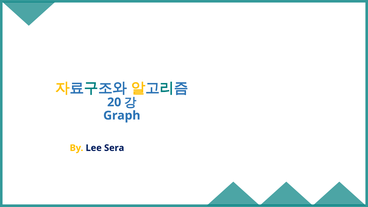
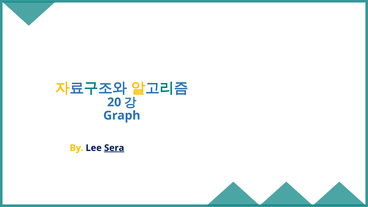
Sera underline: none -> present (114, 148)
